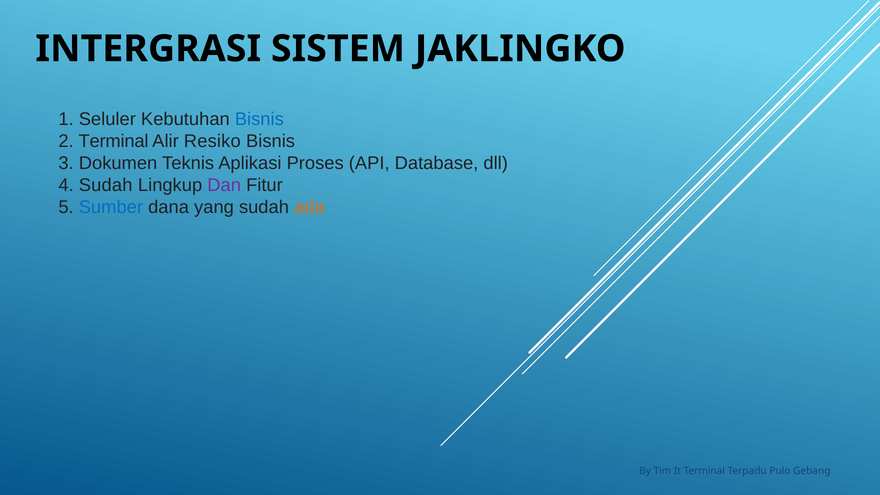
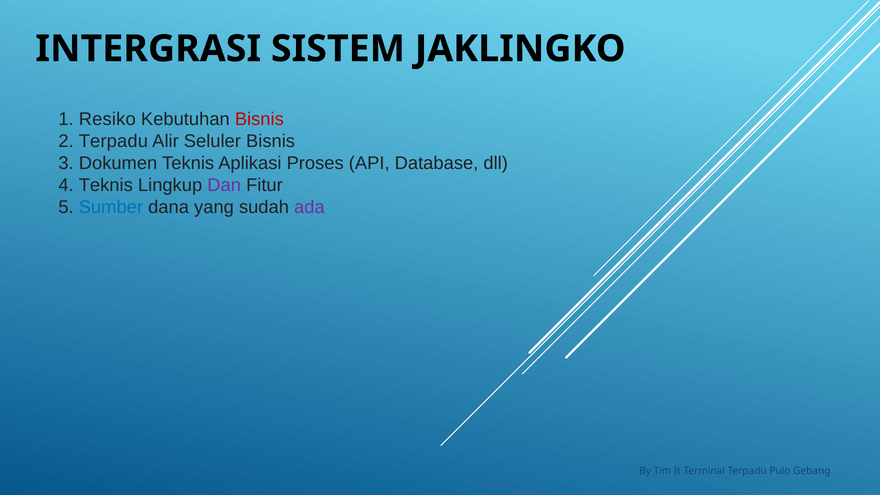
Seluler: Seluler -> Resiko (107, 119)
Bisnis colour: blue -> red (259, 119)
2 Terminal: Terminal -> Terpadu (113, 141)
Resiko: Resiko -> Seluler (212, 141)
4 Sudah: Sudah -> Teknis (106, 185)
ada colour: orange -> purple (309, 207)
